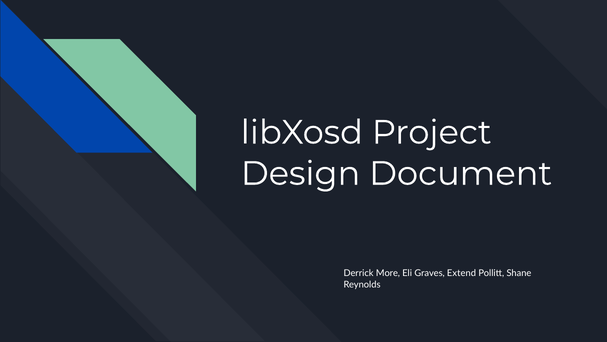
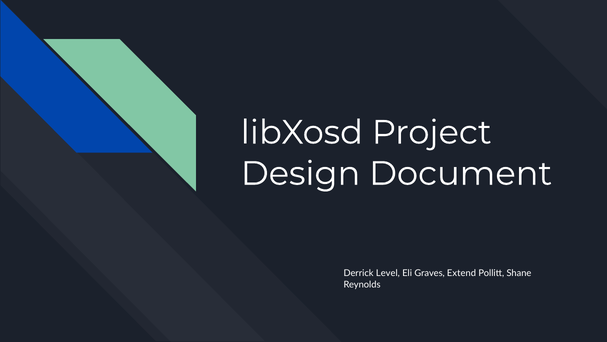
More: More -> Level (388, 273)
